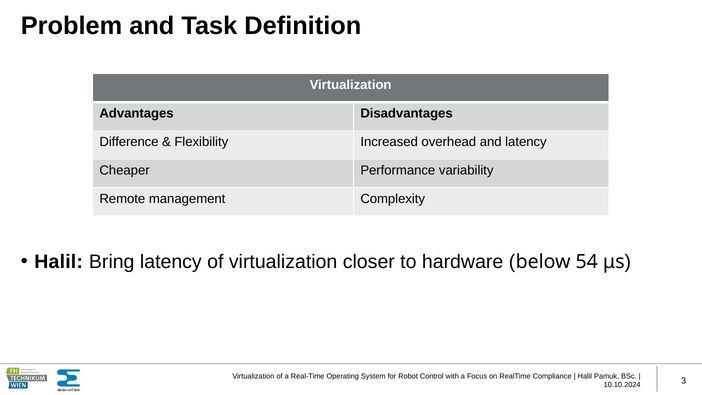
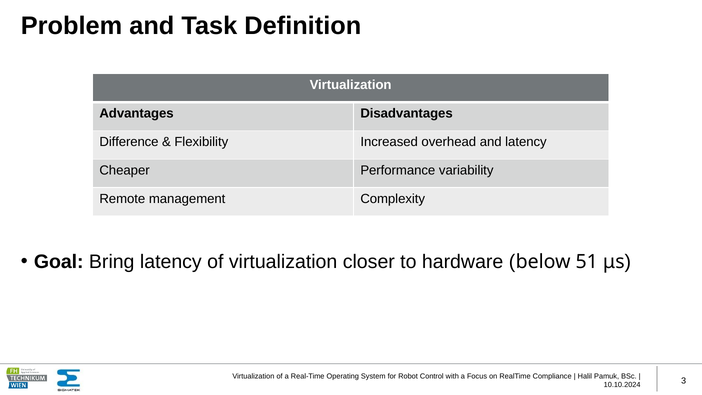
Halil: Halil -> Goal (59, 262)
54: 54 -> 51 (587, 262)
